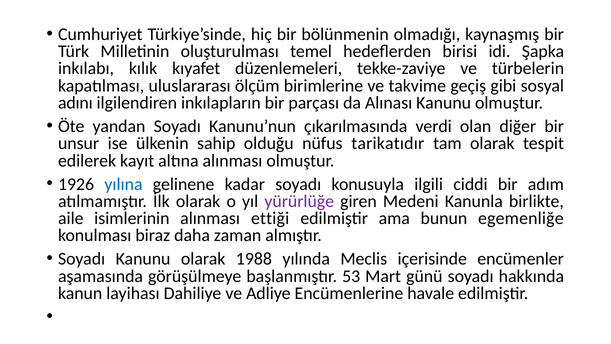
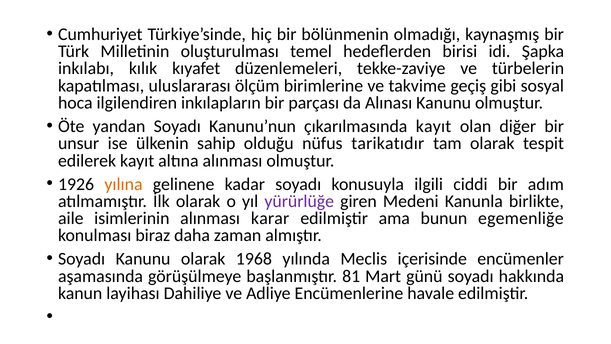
adını: adını -> hoca (75, 103)
çıkarılmasında verdi: verdi -> kayıt (434, 126)
yılına colour: blue -> orange (123, 184)
ettiği: ettiği -> karar (270, 218)
1988: 1988 -> 1968 (254, 259)
53: 53 -> 81 (351, 276)
